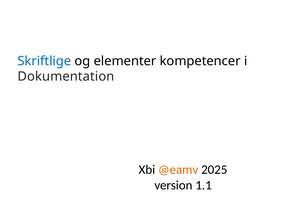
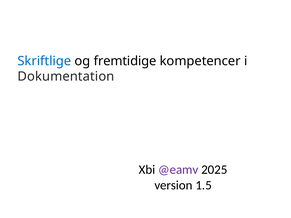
elementer: elementer -> fremtidige (125, 61)
@eamv colour: orange -> purple (178, 170)
1.1: 1.1 -> 1.5 (204, 185)
